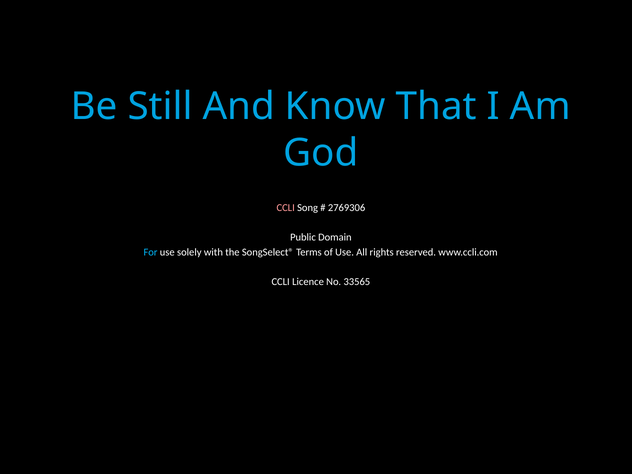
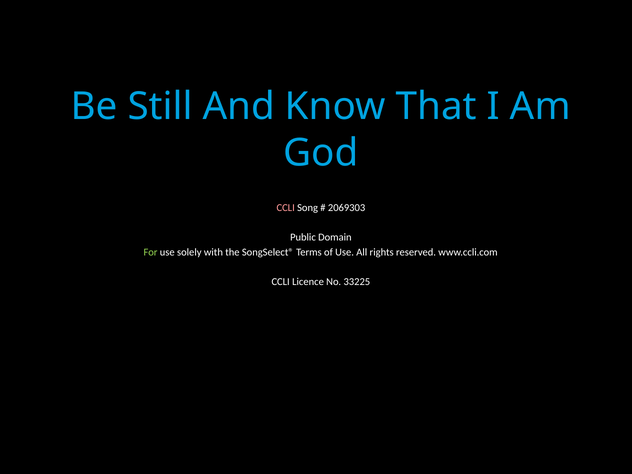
2769306: 2769306 -> 2069303 (347, 208)
For colour: light blue -> light green (151, 252)
33565: 33565 -> 33225 (357, 282)
